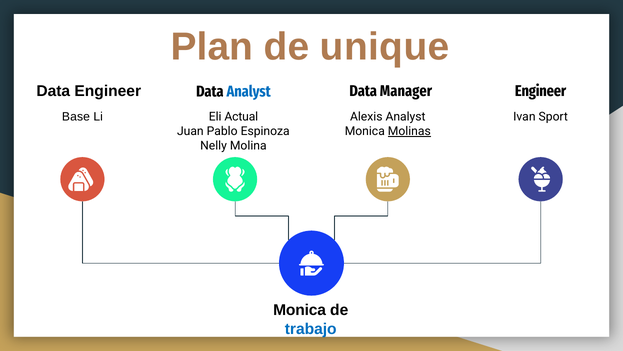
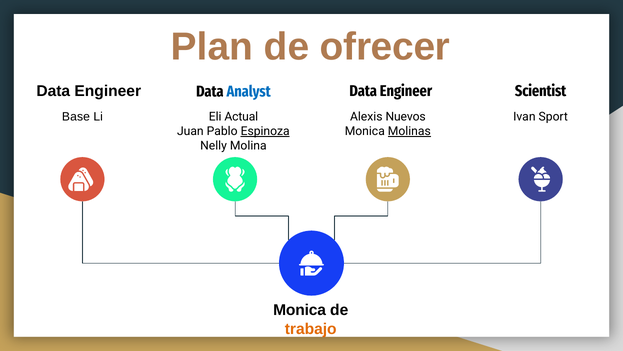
unique: unique -> ofrecer (385, 47)
Manager: Manager -> Engineer (406, 91)
Engineer: Engineer -> Scientist (541, 91)
Alexis Analyst: Analyst -> Nuevos (406, 117)
Espinoza underline: none -> present (265, 131)
trabajo colour: blue -> orange (311, 328)
